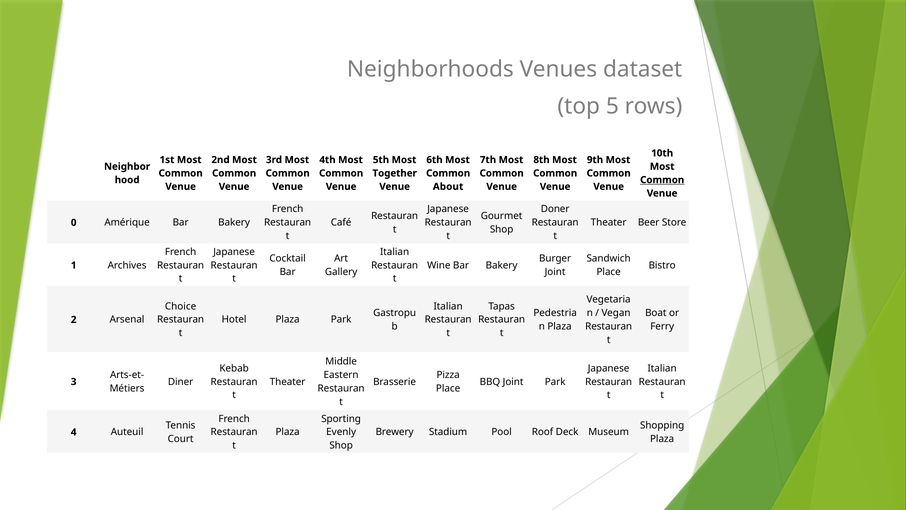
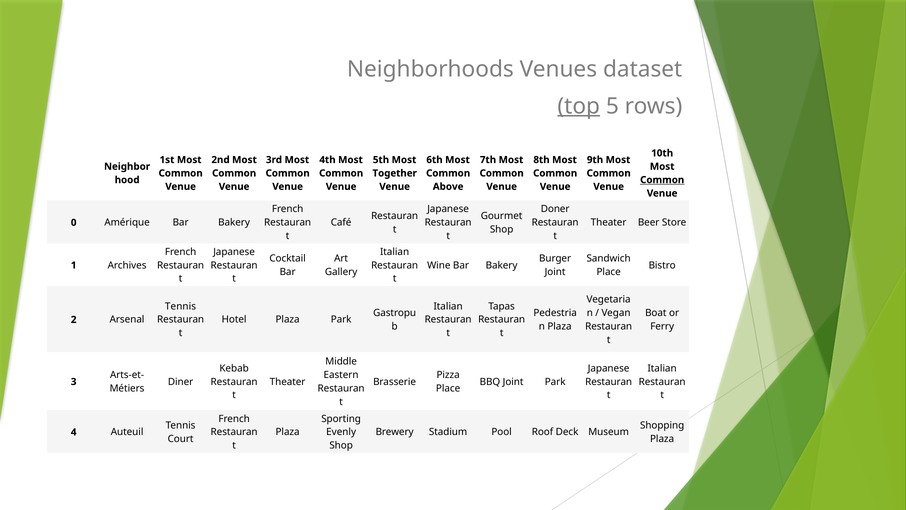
top underline: none -> present (579, 106)
About: About -> Above (448, 186)
Choice: Choice -> Tennis (181, 306)
